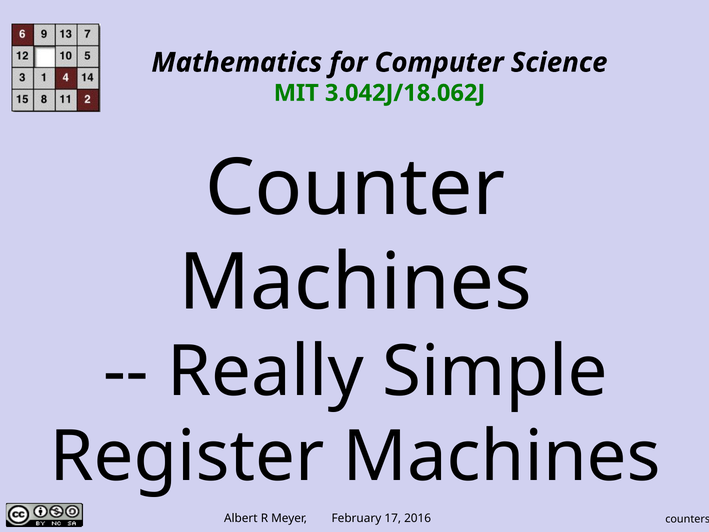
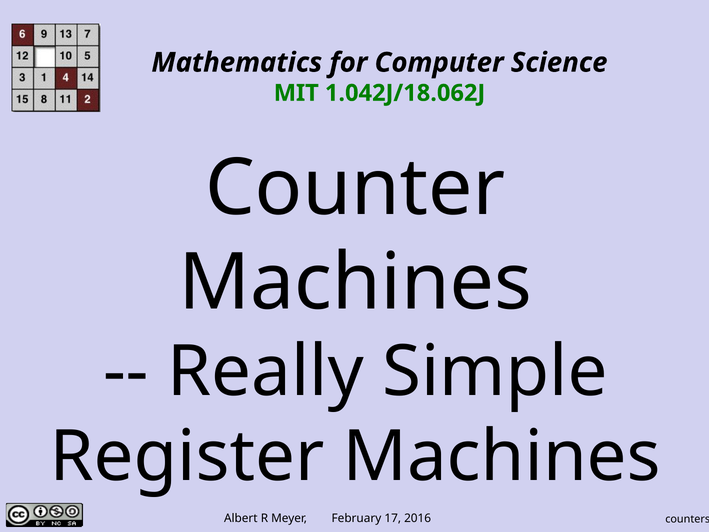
3.042J/18.062J: 3.042J/18.062J -> 1.042J/18.062J (405, 93)
